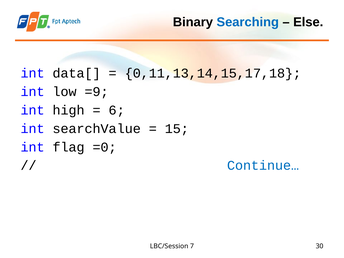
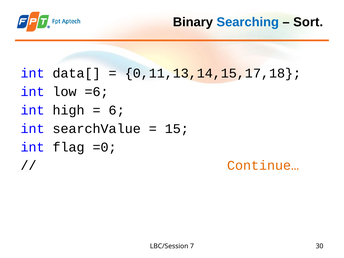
Else: Else -> Sort (308, 22)
=9: =9 -> =6 (97, 92)
Continue… colour: blue -> orange (263, 166)
